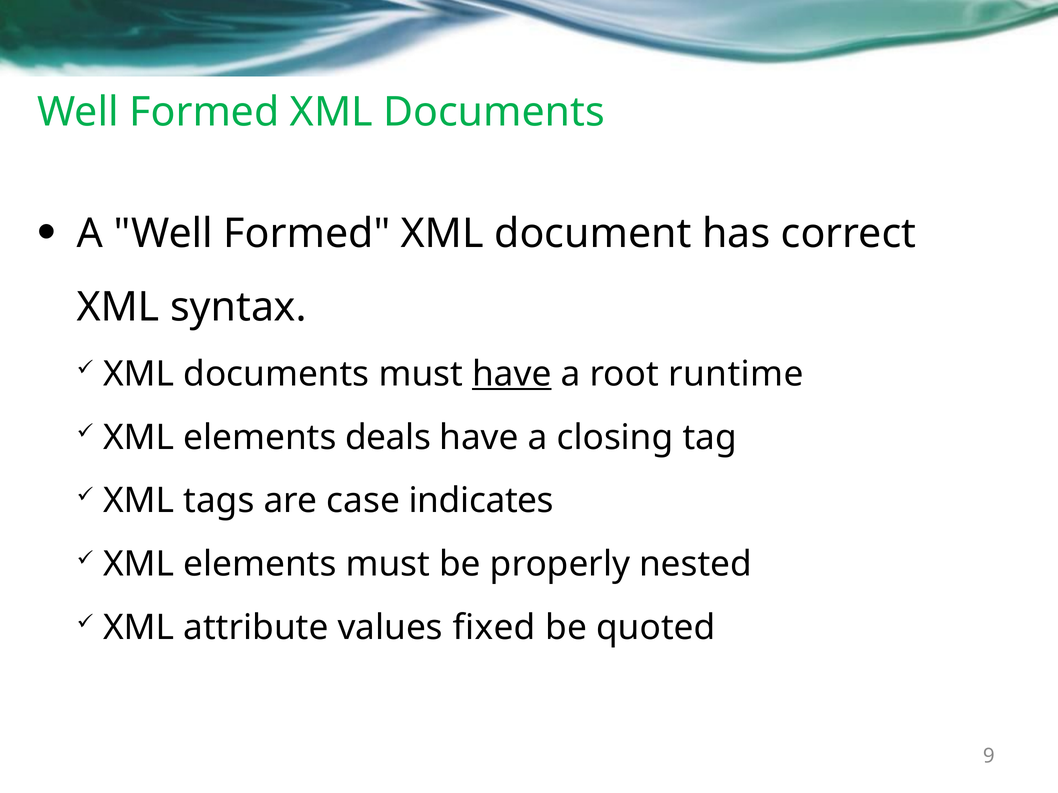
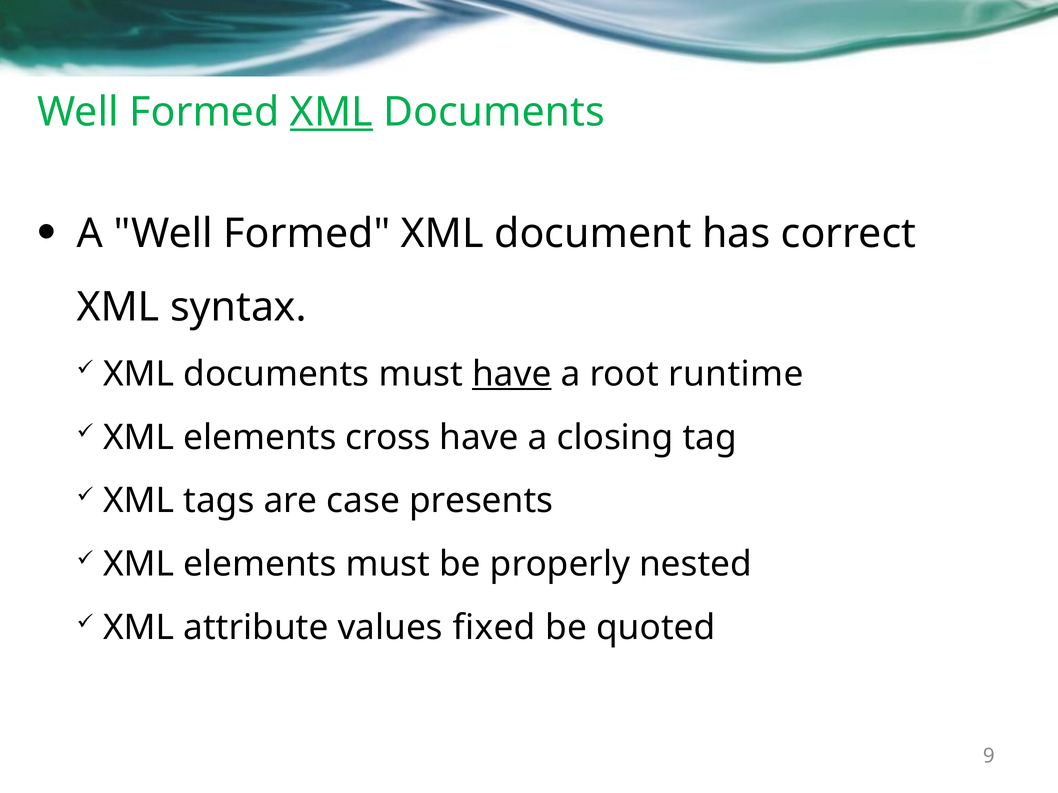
XML underline: none -> present (331, 112)
deals: deals -> cross (388, 438)
indicates: indicates -> presents (481, 501)
